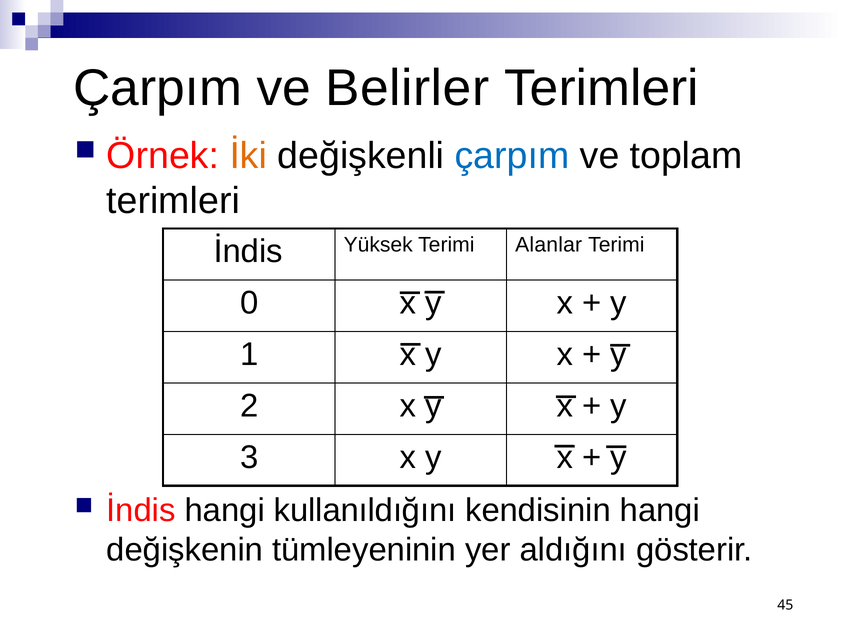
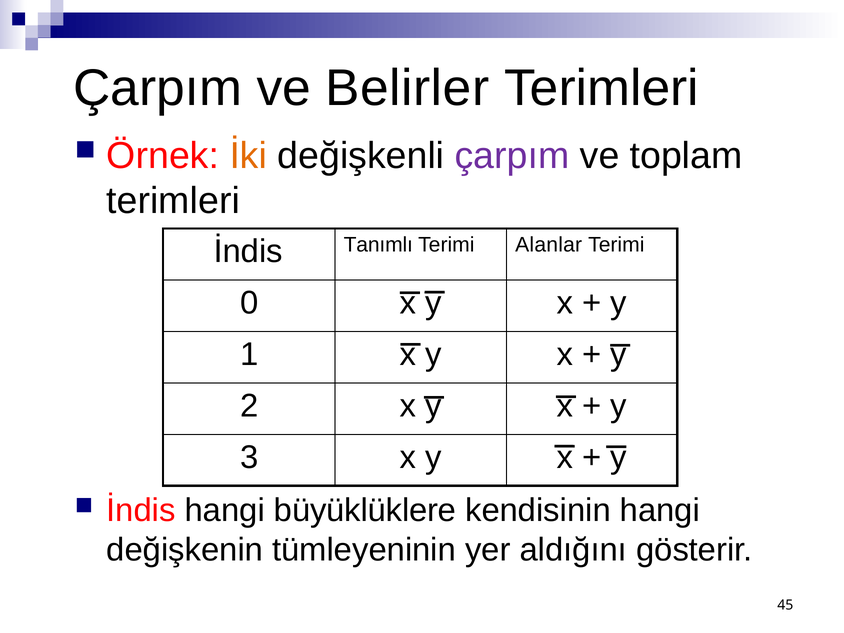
çarpım colour: blue -> purple (512, 156)
Yüksek: Yüksek -> Tanımlı (378, 245)
kullanıldığını: kullanıldığını -> büyüklüklere (365, 511)
